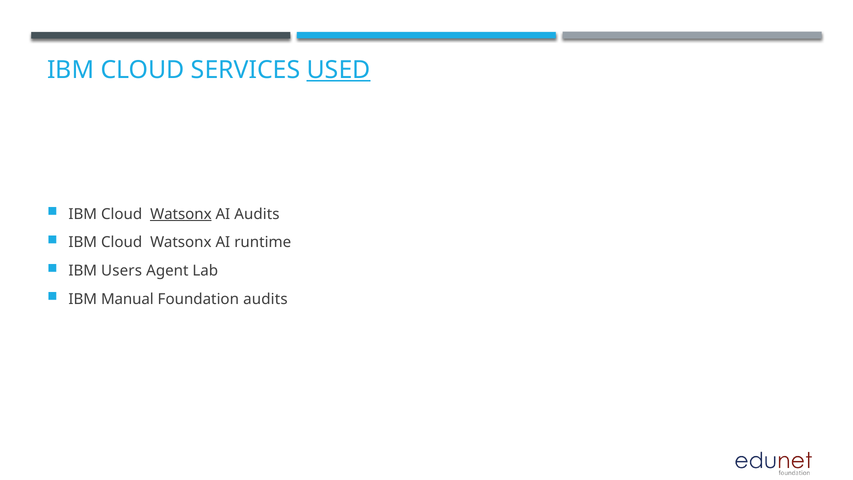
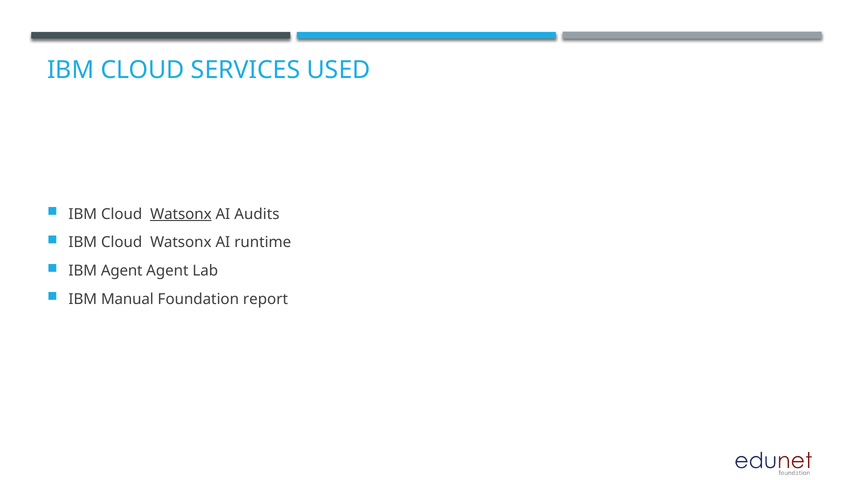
USED underline: present -> none (339, 70)
IBM Users: Users -> Agent (122, 271)
Foundation audits: audits -> report (265, 299)
